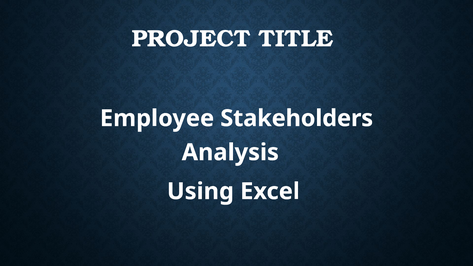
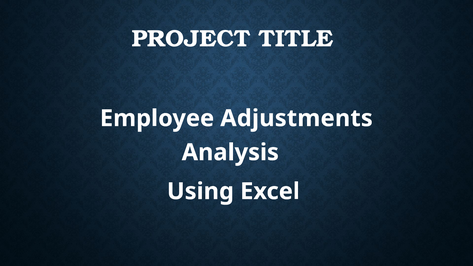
Stakeholders: Stakeholders -> Adjustments (297, 118)
